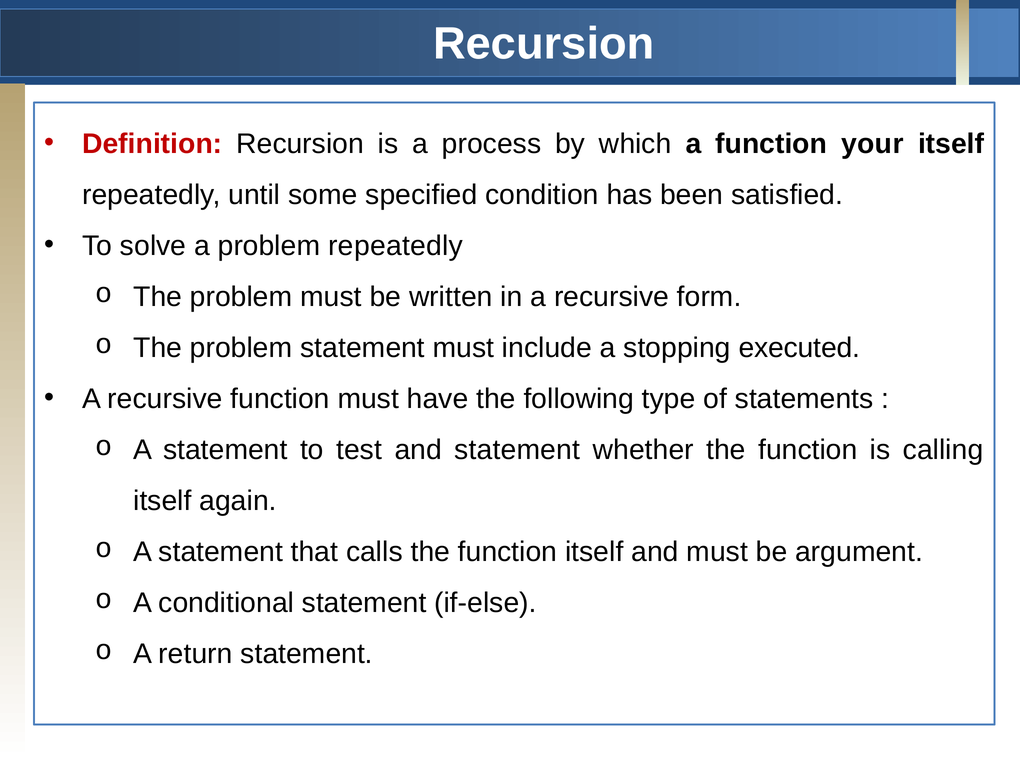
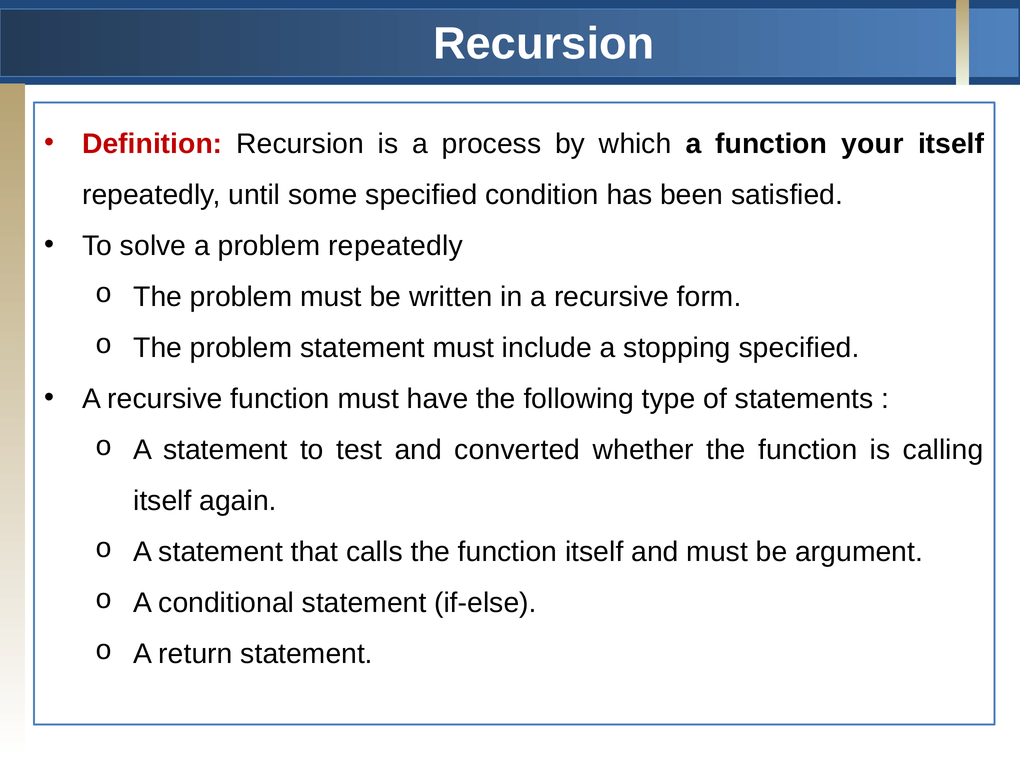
stopping executed: executed -> specified (799, 348)
and statement: statement -> converted (517, 450)
